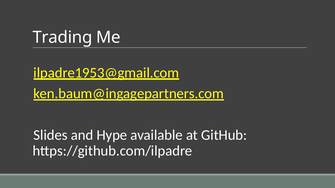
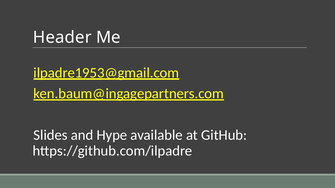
Trading: Trading -> Header (62, 38)
